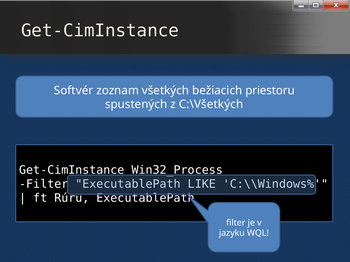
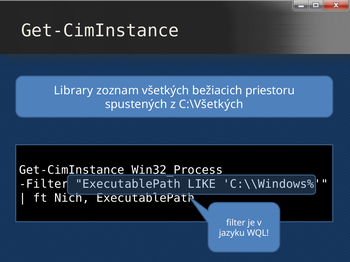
Softvér: Softvér -> Library (73, 91)
Rúru: Rúru -> Nich (72, 198)
